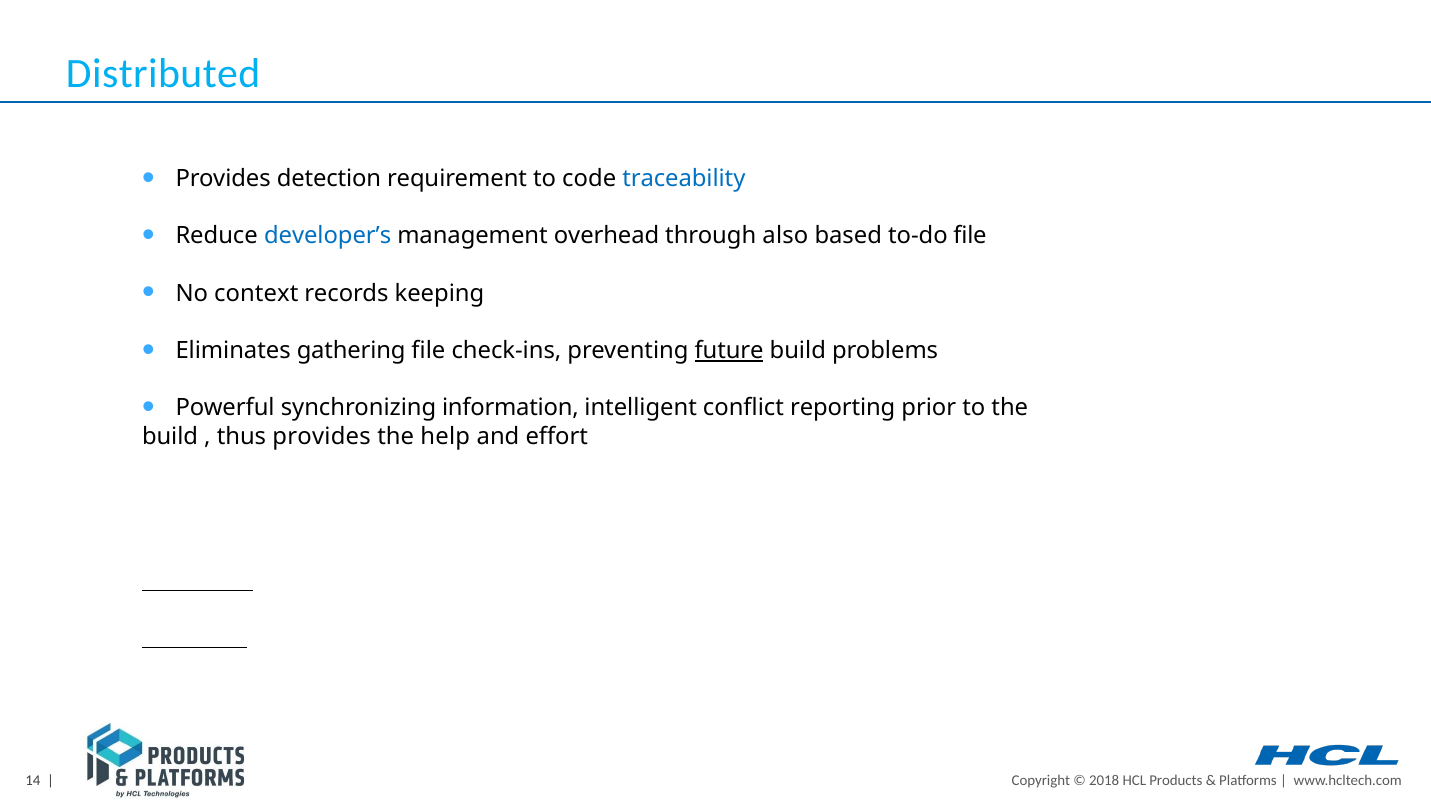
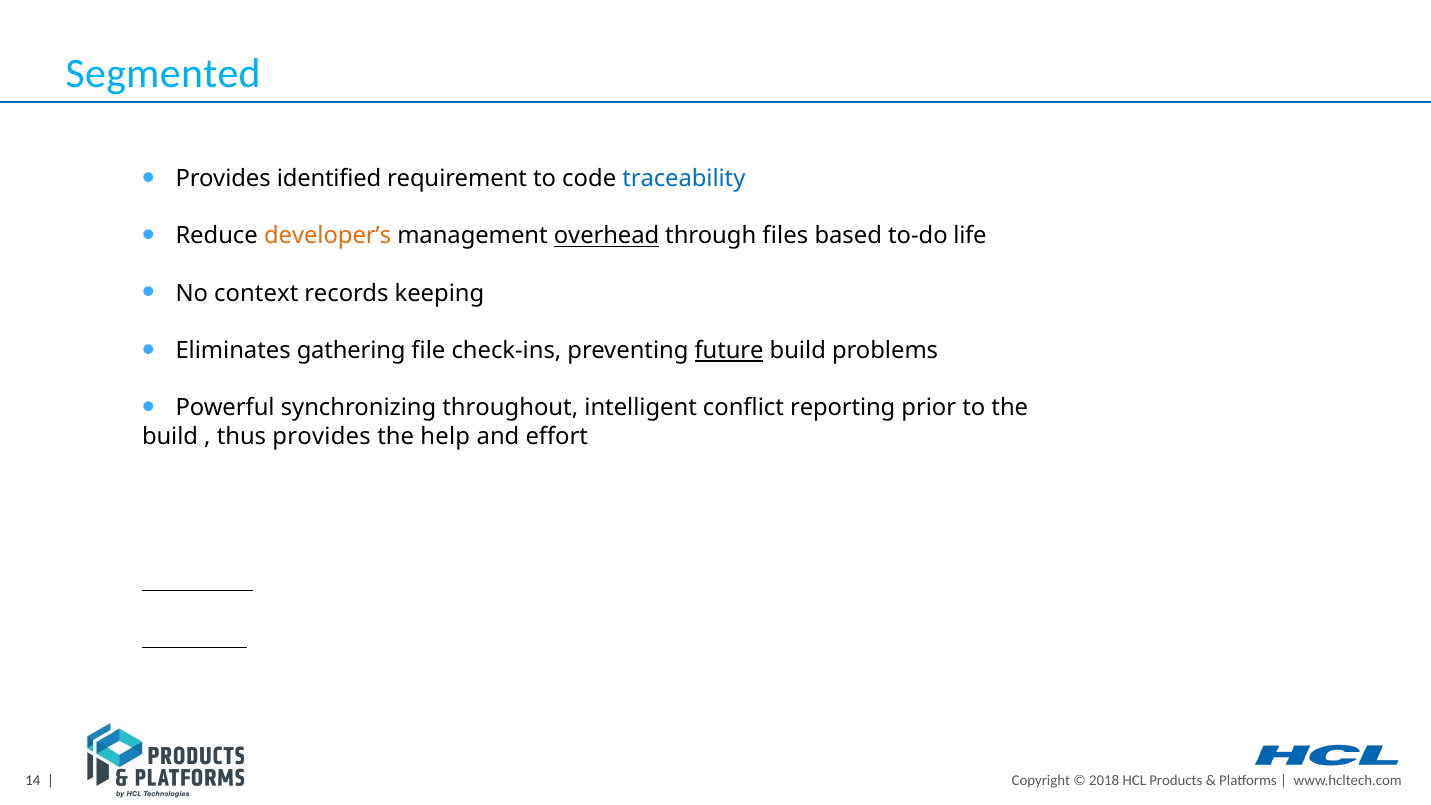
Distributed: Distributed -> Segmented (163, 73)
detection: detection -> identified (329, 179)
developer’s colour: blue -> orange (328, 236)
overhead underline: none -> present (607, 236)
also: also -> files (785, 236)
to-do file: file -> life (970, 236)
information: information -> throughout (510, 408)
